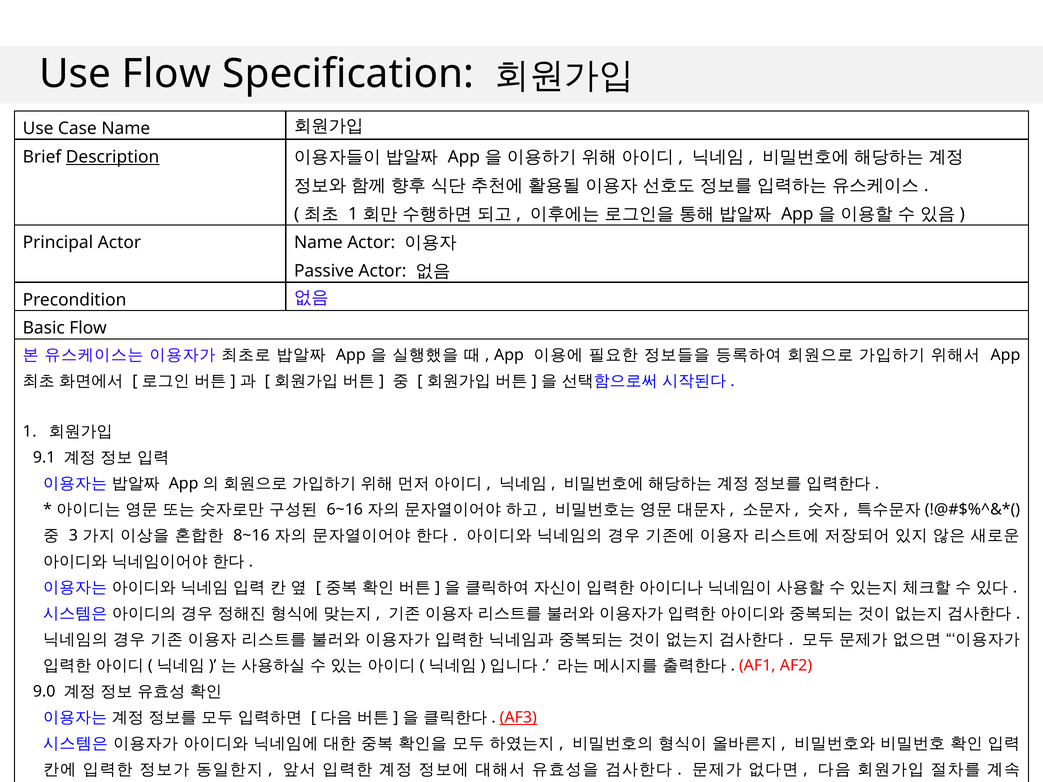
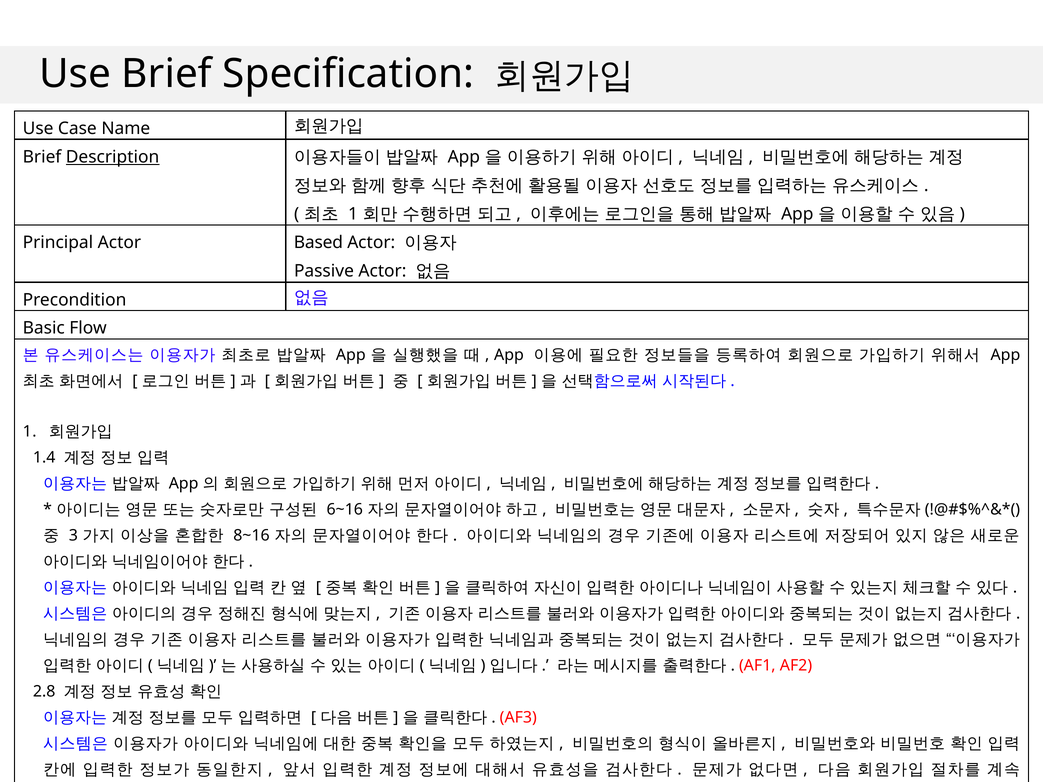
Use Flow: Flow -> Brief (167, 74)
Actor Name: Name -> Based (318, 243)
9.1: 9.1 -> 1.4 (44, 458)
9.0: 9.0 -> 2.8 (44, 692)
AF3 underline: present -> none (518, 718)
